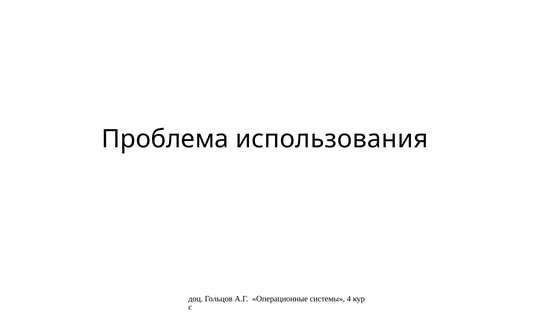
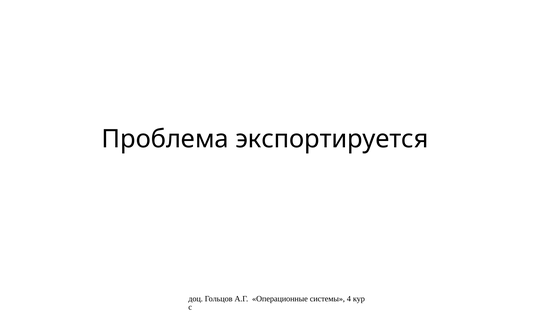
использования: использования -> экспортируется (332, 139)
